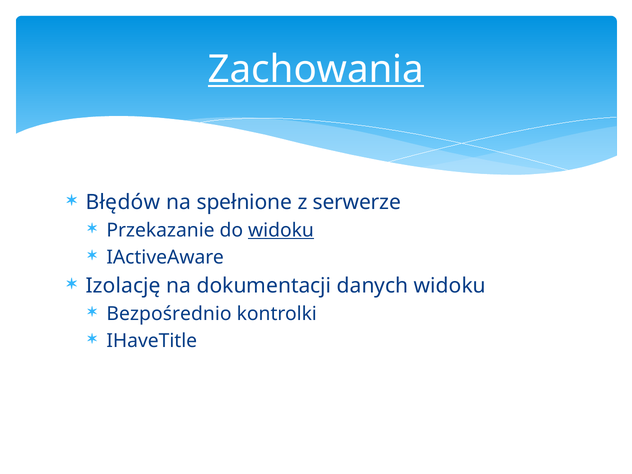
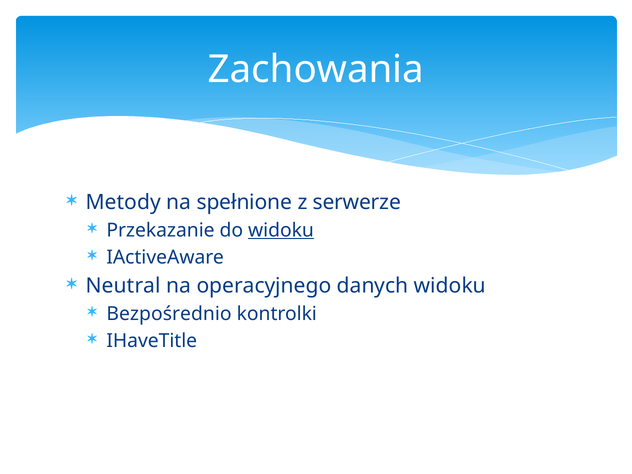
Zachowania underline: present -> none (316, 69)
Błędów: Błędów -> Metody (123, 202)
Izolację: Izolację -> Neutral (123, 286)
dokumentacji: dokumentacji -> operacyjnego (264, 286)
